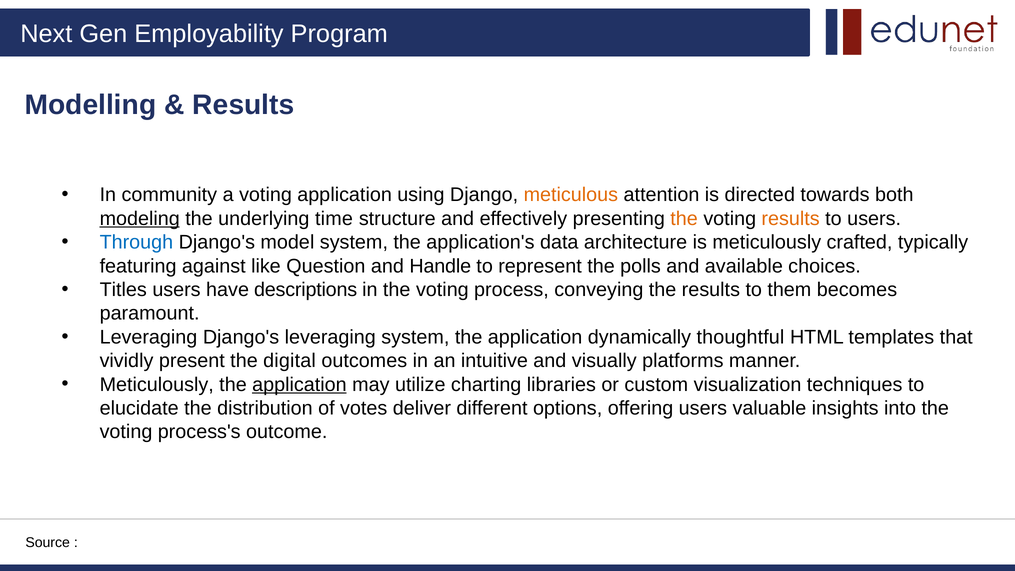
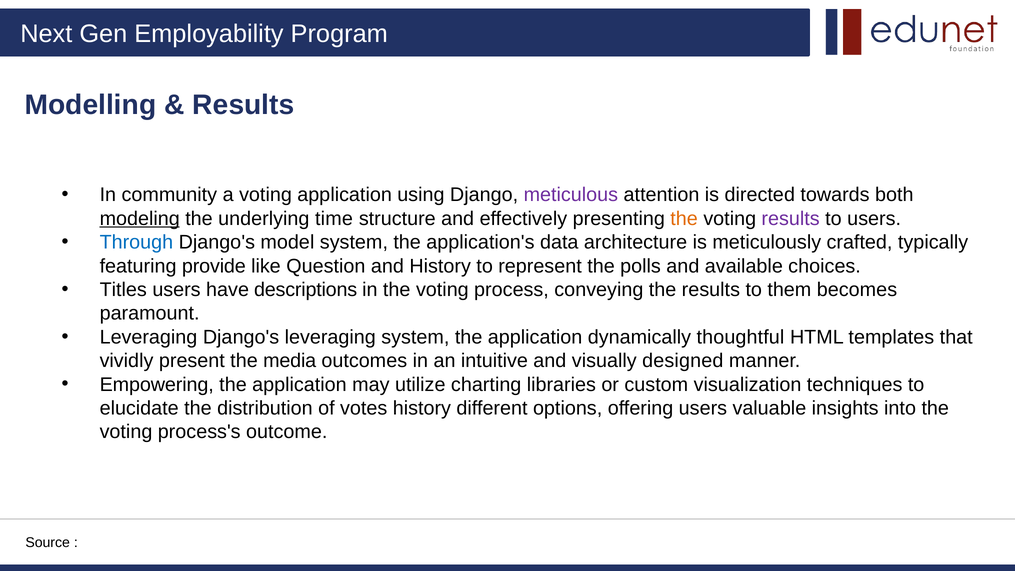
meticulous colour: orange -> purple (571, 195)
results colour: orange -> purple (791, 219)
against: against -> provide (214, 266)
and Handle: Handle -> History (440, 266)
digital: digital -> media (290, 361)
platforms: platforms -> designed (683, 361)
Meticulously: Meticulously -> Empowering (157, 384)
application underline: present -> none (299, 384)
votes deliver: deliver -> history (422, 408)
